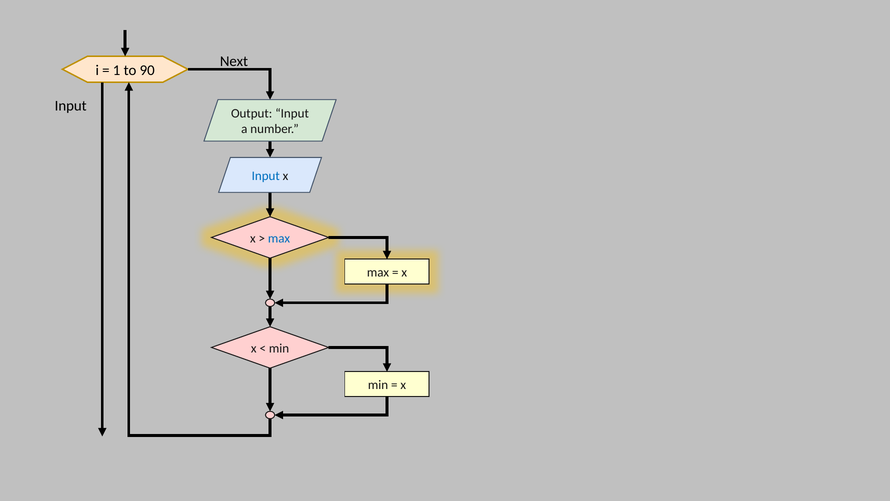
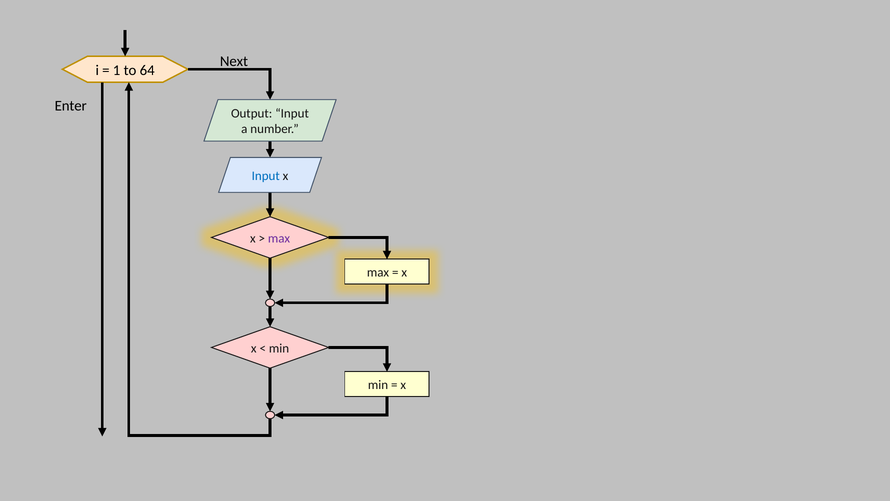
90: 90 -> 64 (147, 70)
Input: Input -> Enter (71, 106)
max colour: blue -> purple (279, 238)
